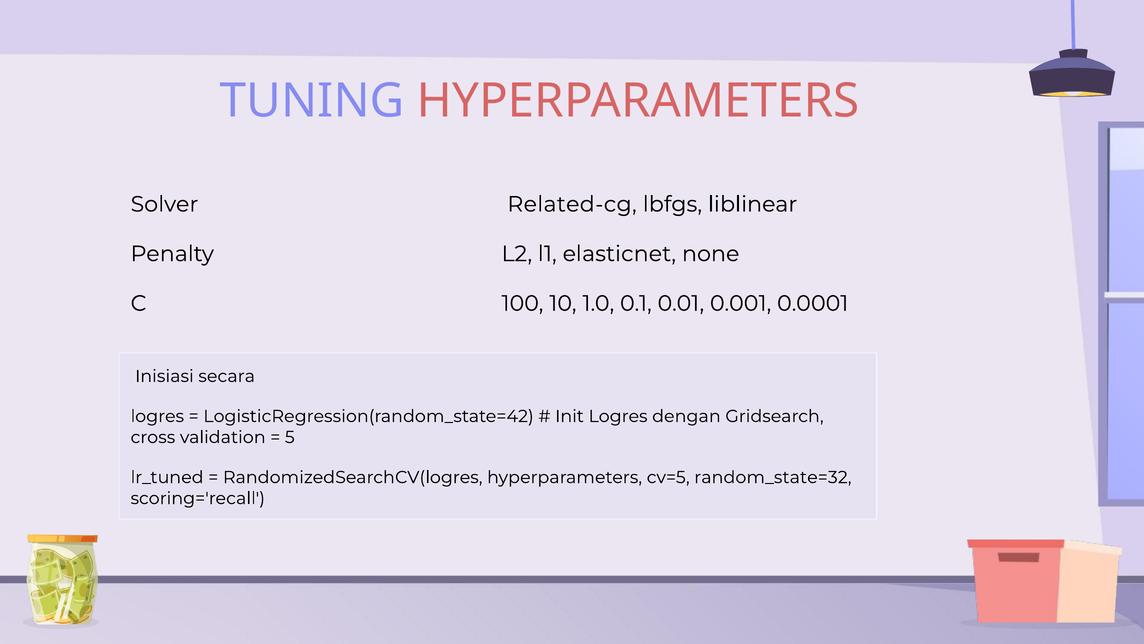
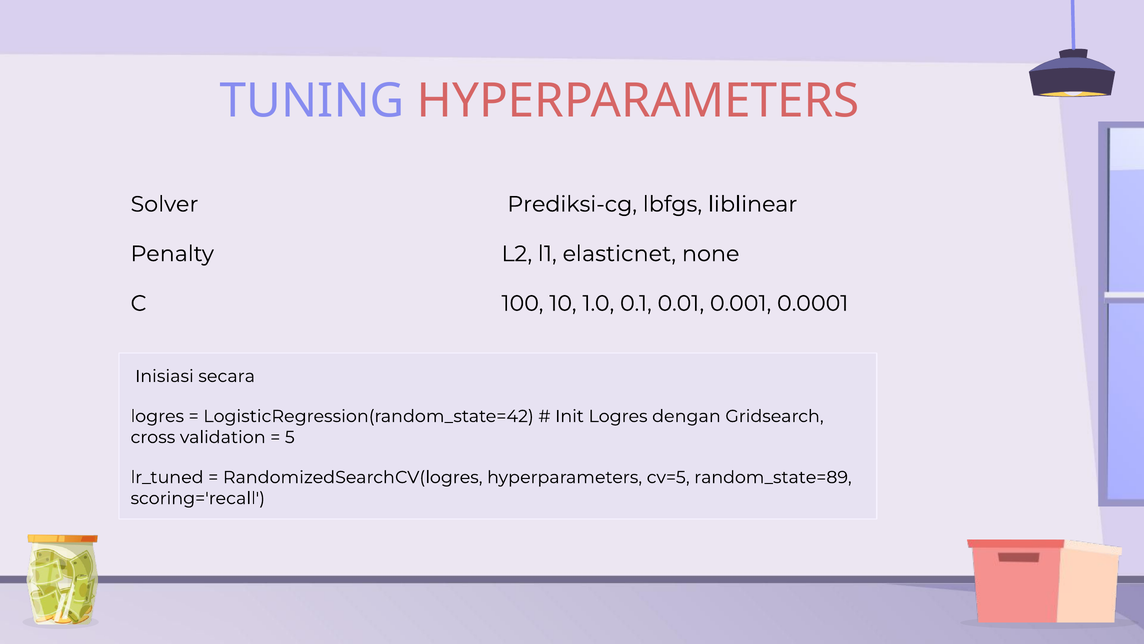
Related-cg: Related-cg -> Prediksi-cg (572, 204)
random_state=32: random_state=32 -> random_state=89 (773, 477)
